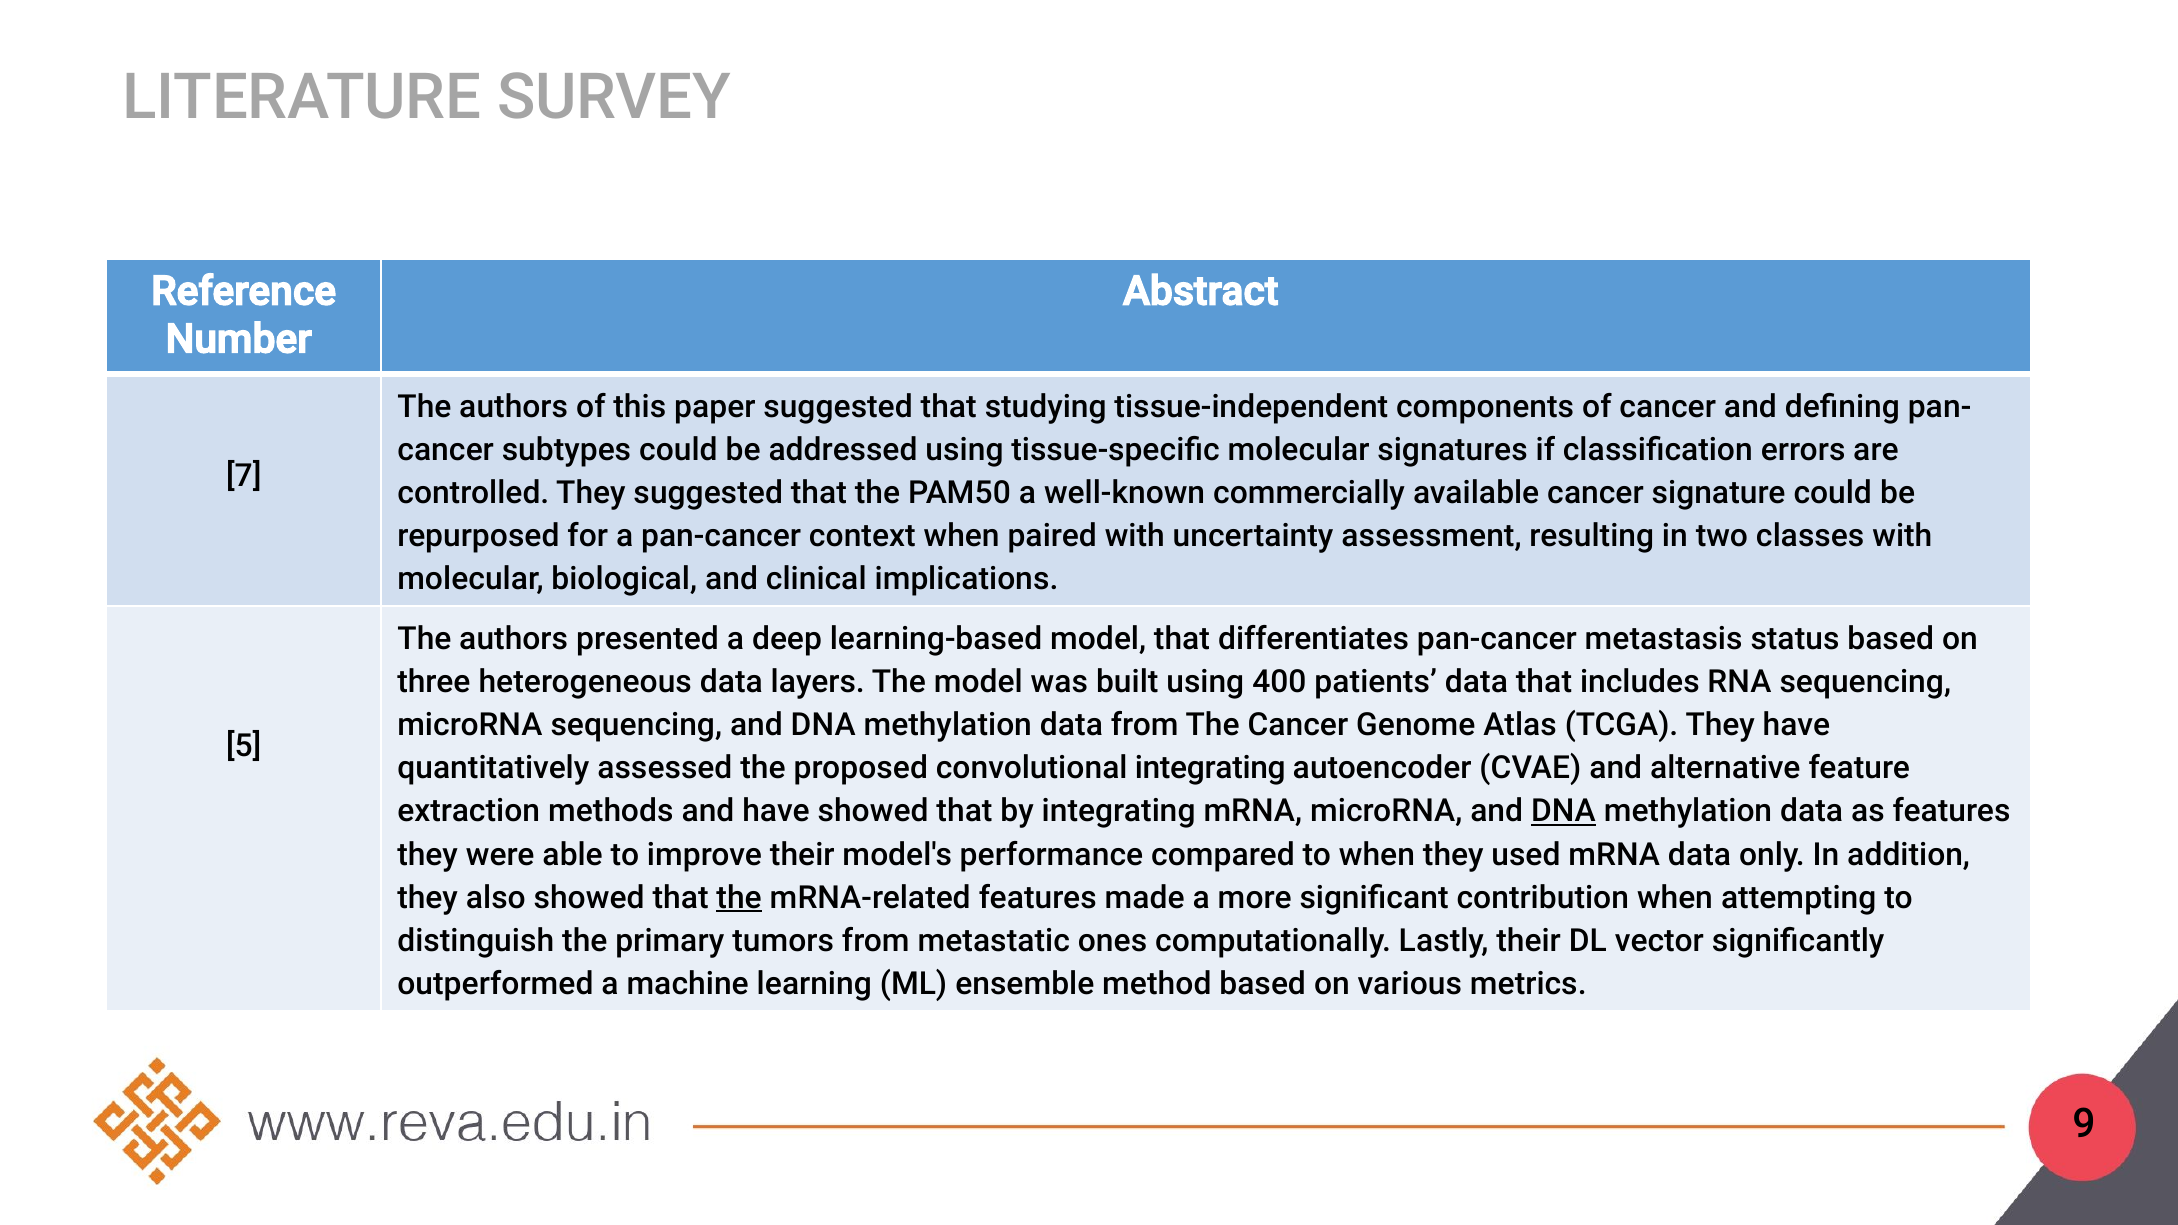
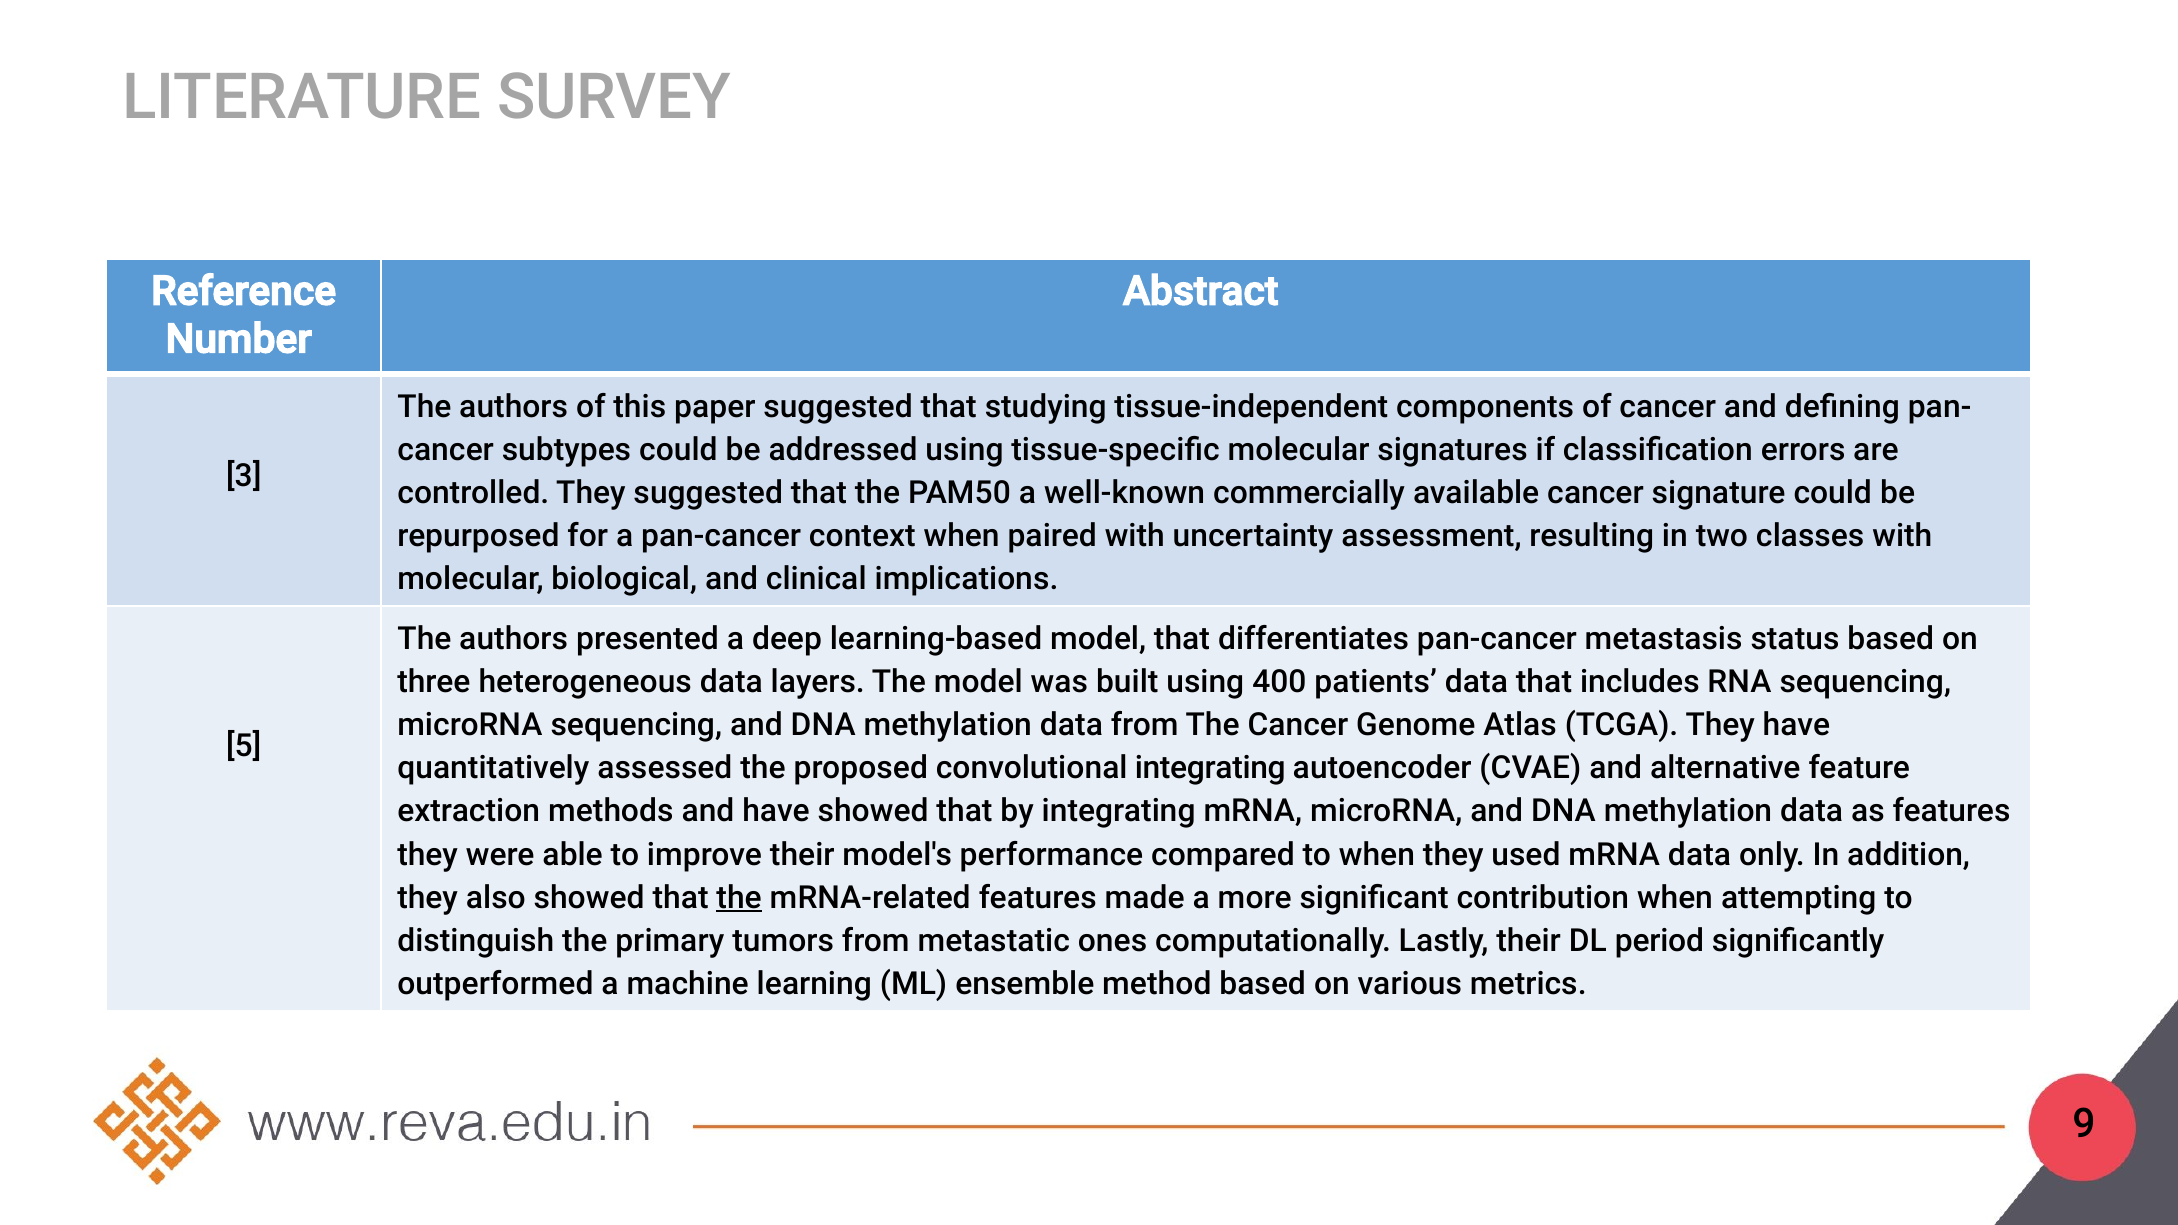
7: 7 -> 3 (244, 476)
DNA underline: present -> none (1563, 812)
vector: vector -> period (1659, 941)
